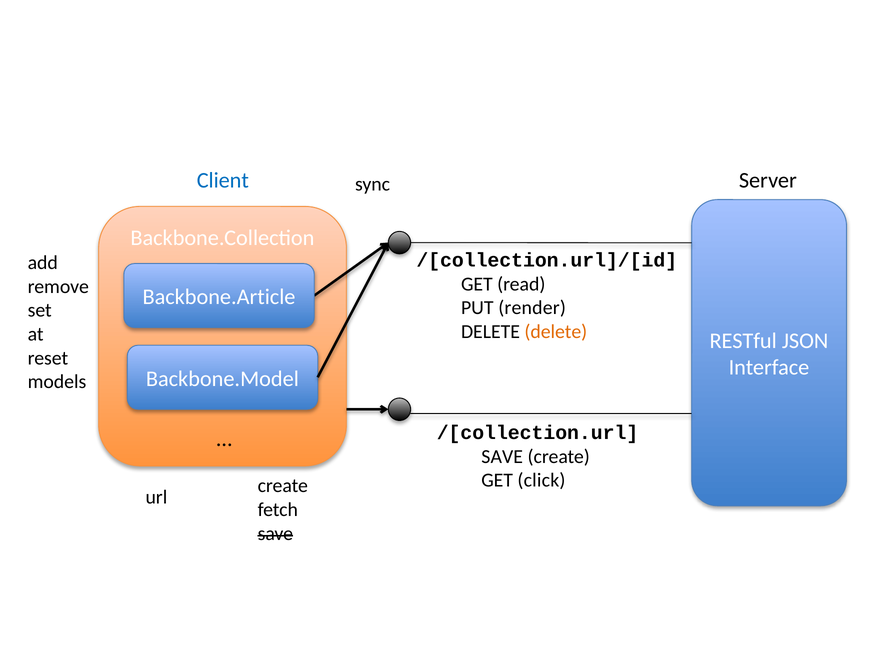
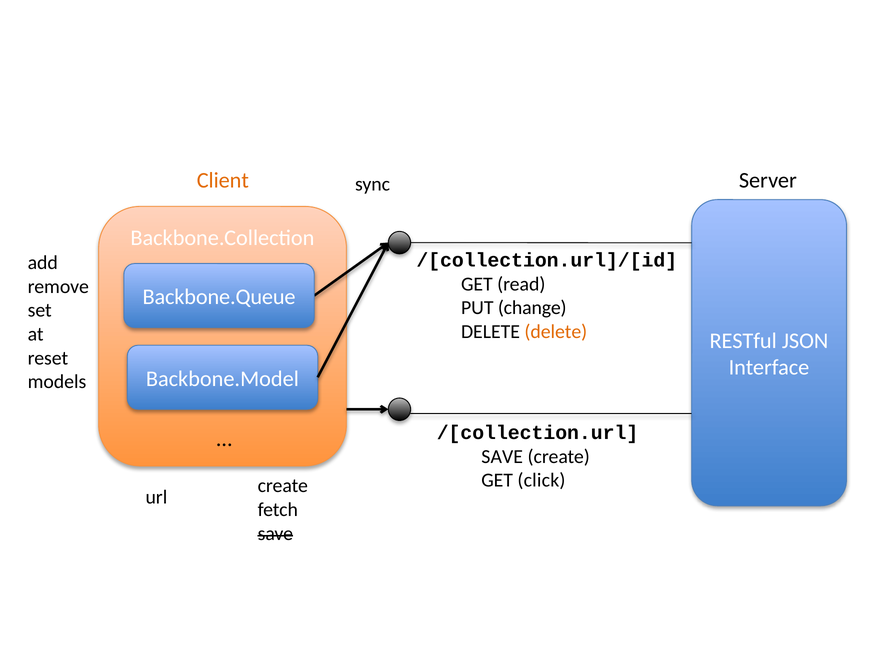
Client colour: blue -> orange (223, 180)
Backbone.Article: Backbone.Article -> Backbone.Queue (219, 297)
render: render -> change (532, 308)
